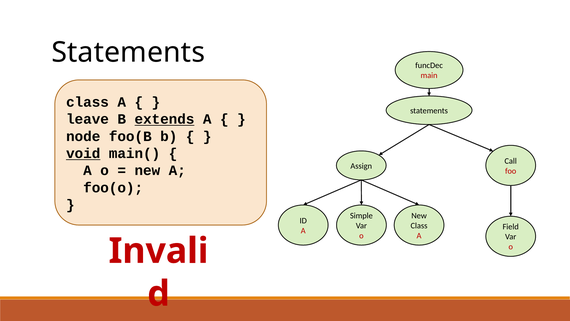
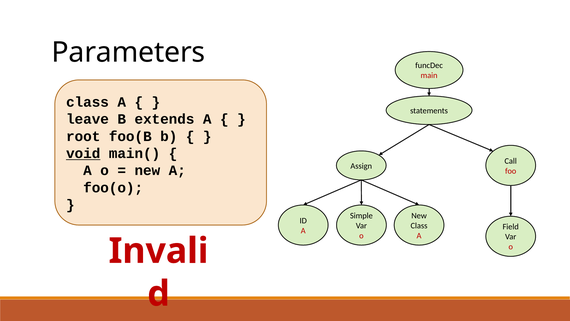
Statements: Statements -> Parameters (128, 52)
extends underline: present -> none (164, 119)
node: node -> root (83, 136)
